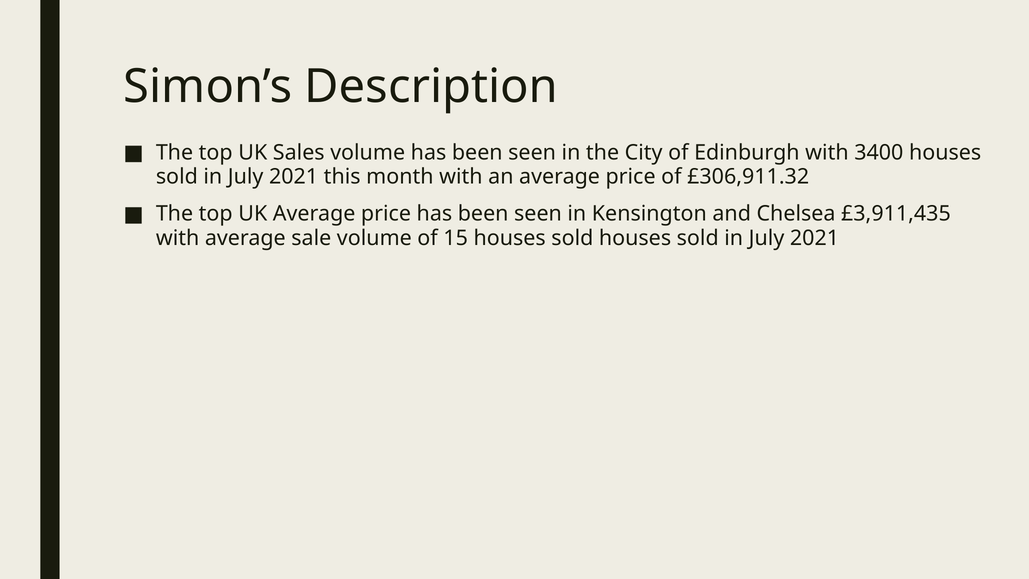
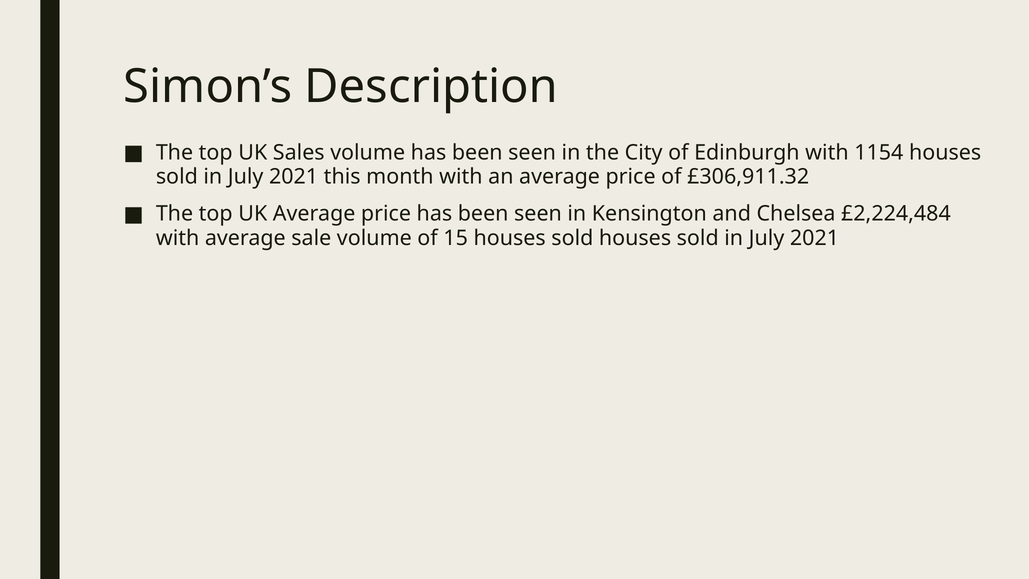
3400: 3400 -> 1154 (879, 152)
£3,911,435: £3,911,435 -> £2,224,484 (896, 214)
